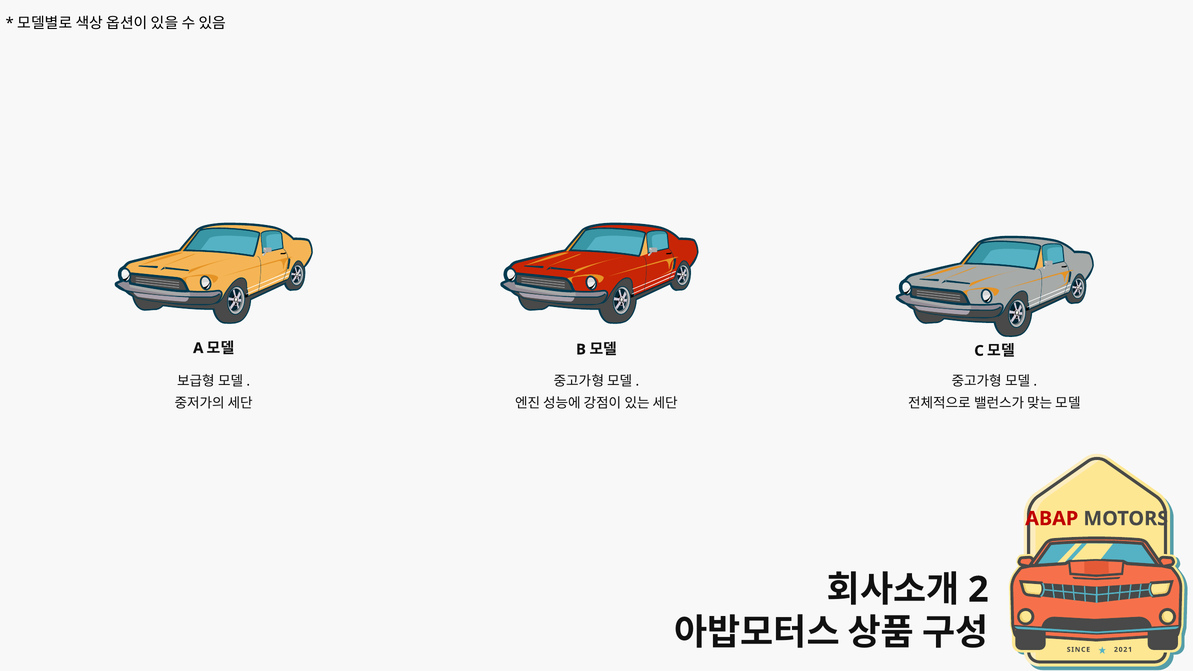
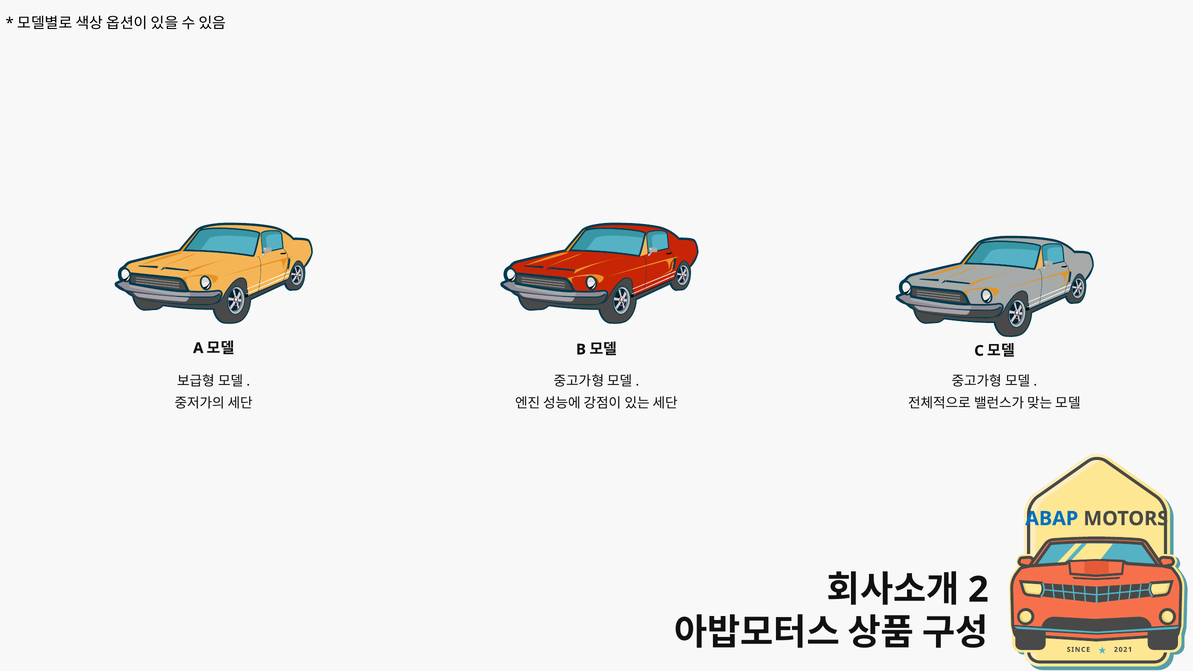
ABAP colour: red -> blue (1052, 519)
